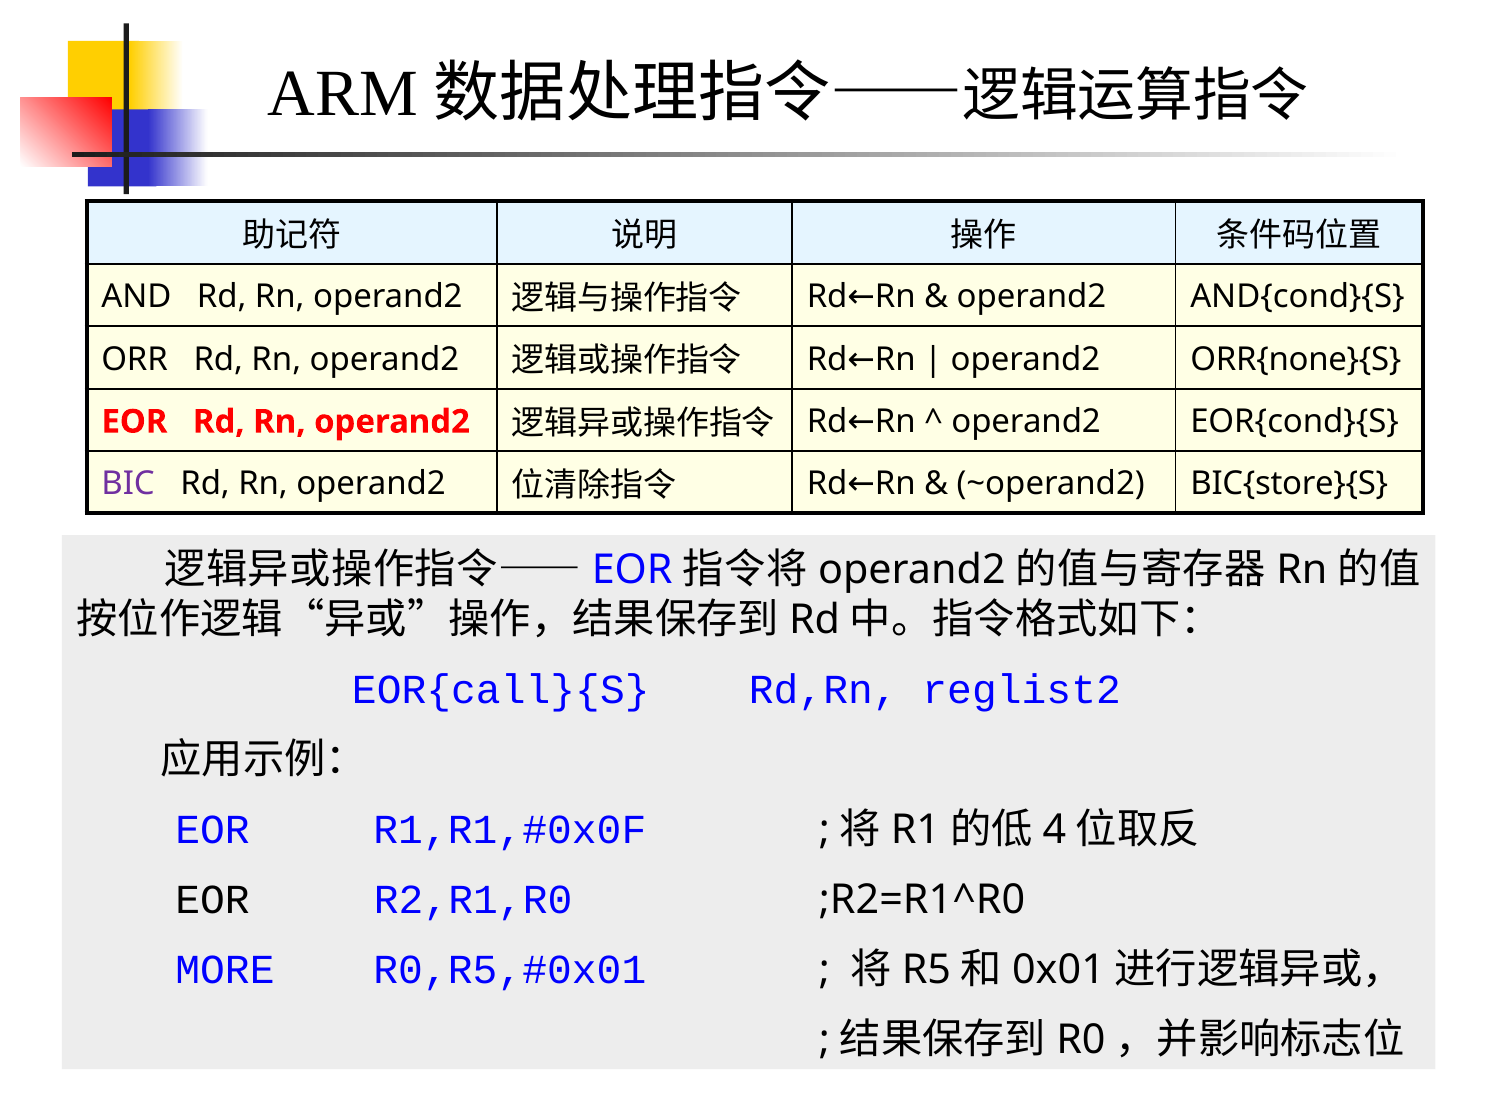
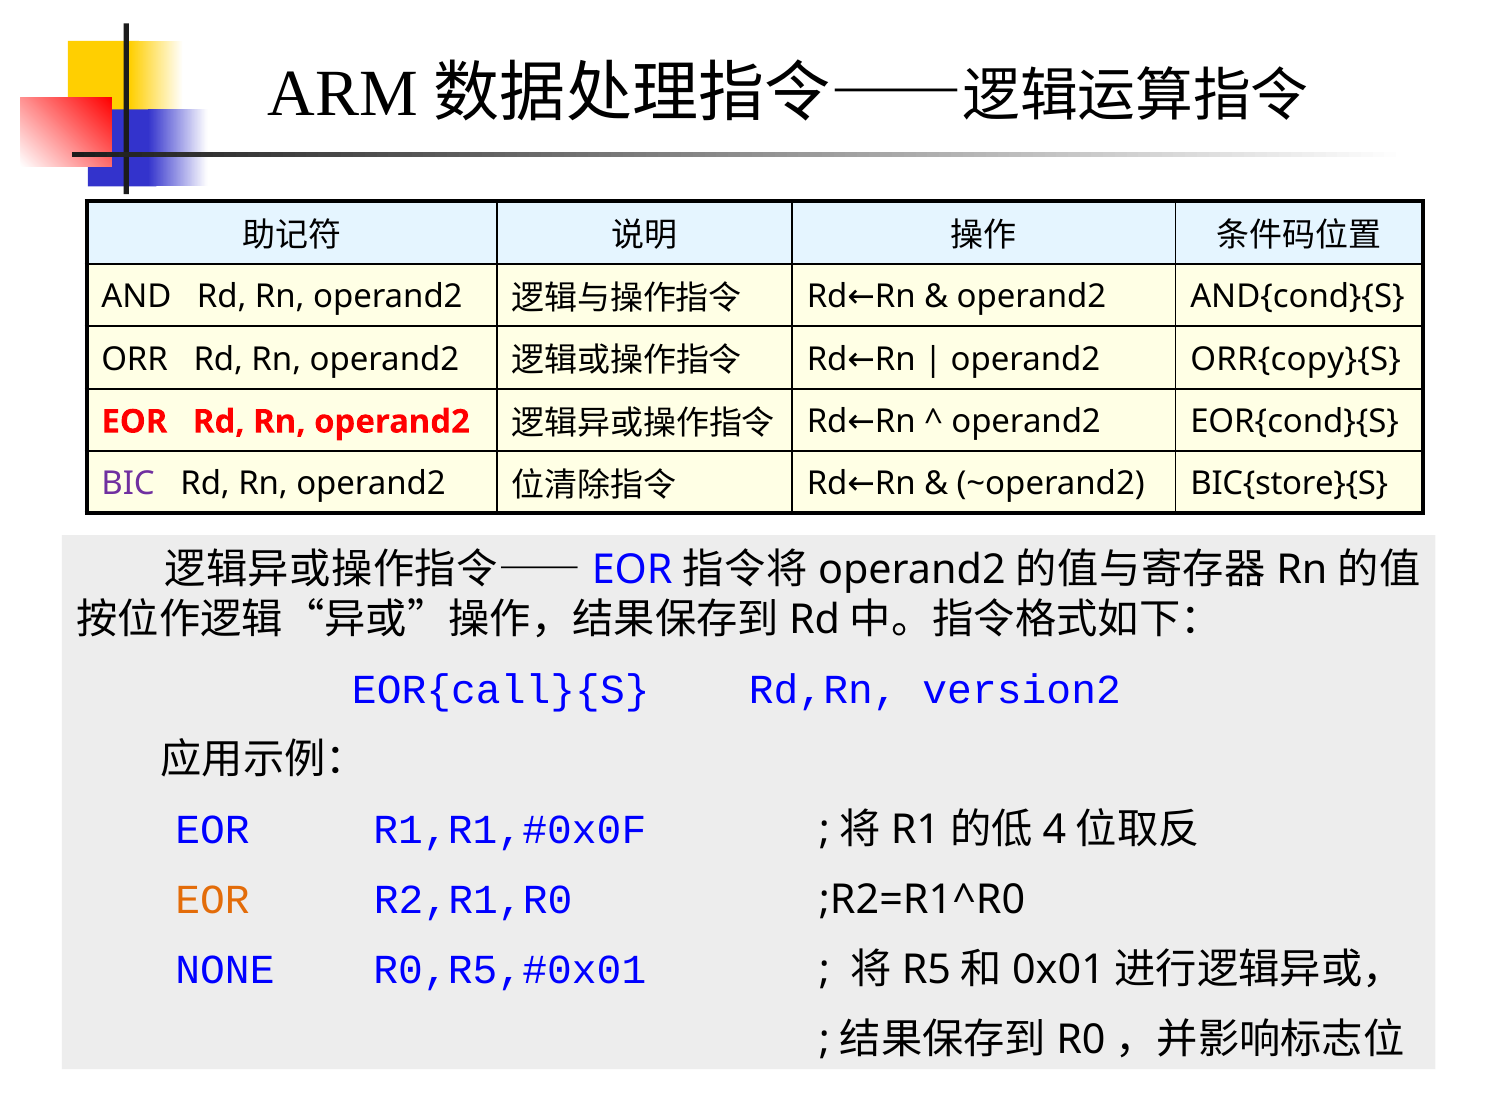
ORR{none}{S: ORR{none}{S -> ORR{copy}{S (1296, 360)
reglist2: reglist2 -> version2 (1022, 690)
EOR colour: black -> orange (213, 901)
MORE: MORE -> NONE (225, 971)
